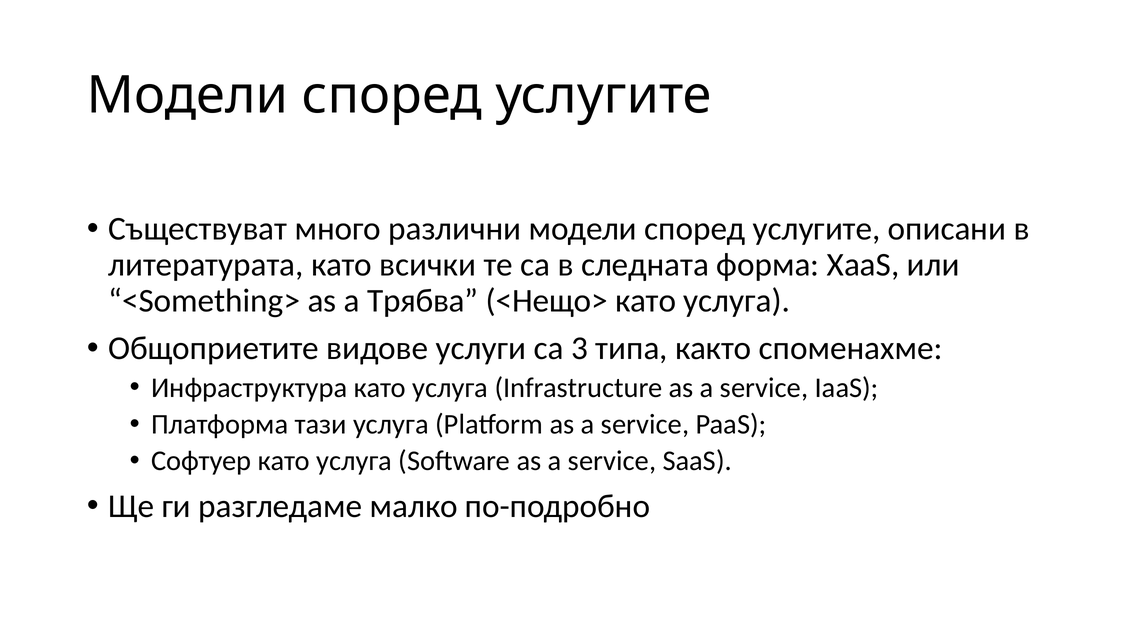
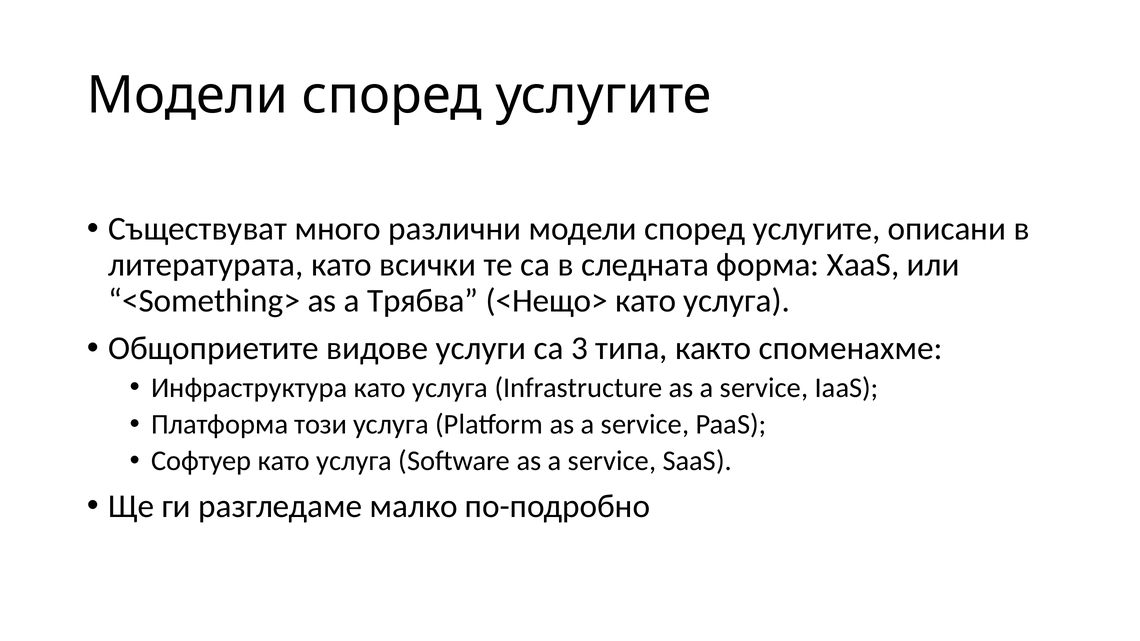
тази: тази -> този (321, 424)
